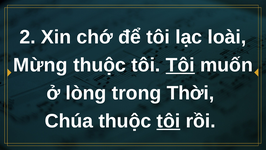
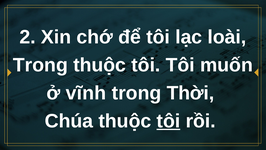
Mừng: Mừng -> Trong (40, 65)
Tôi underline: present -> none (180, 65)
lòng: lòng -> vĩnh (86, 93)
